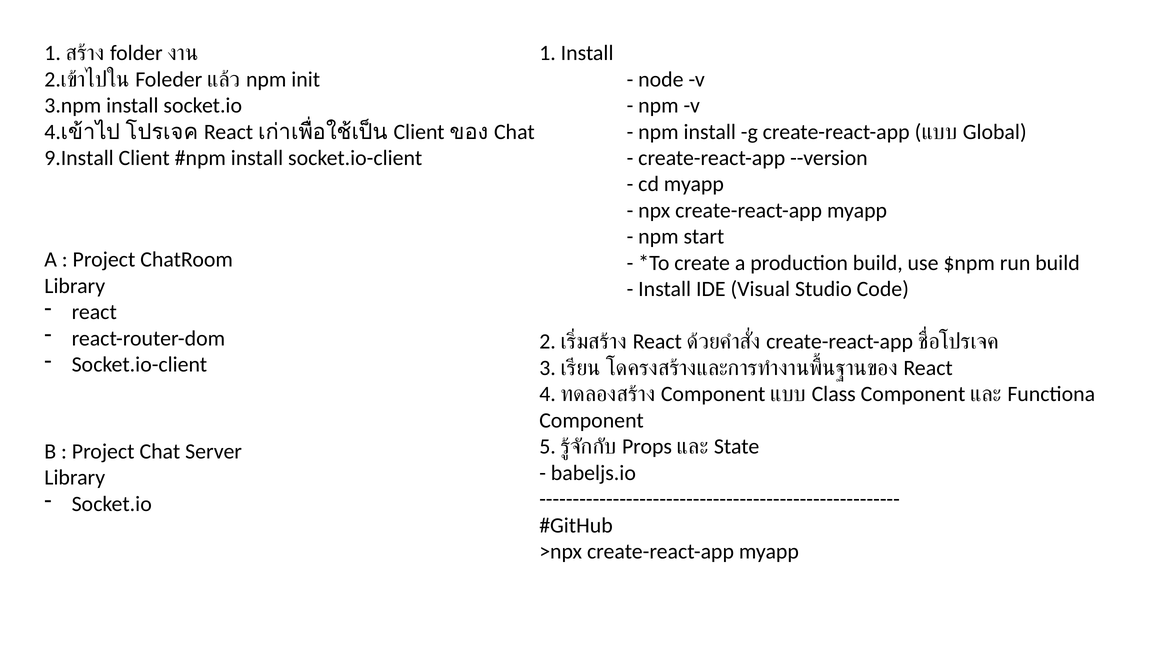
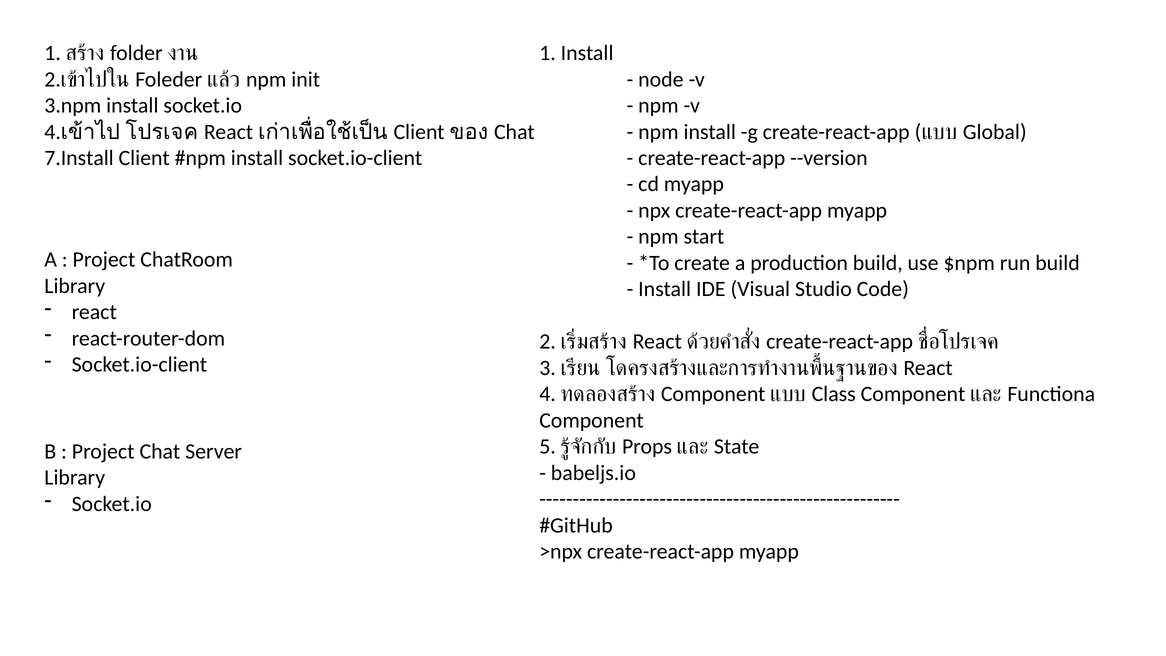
9.Install: 9.Install -> 7.Install (79, 158)
